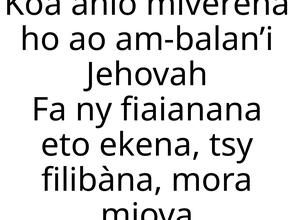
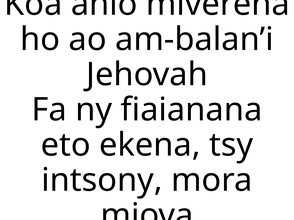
filibàna: filibàna -> intsony (102, 181)
